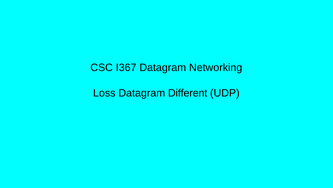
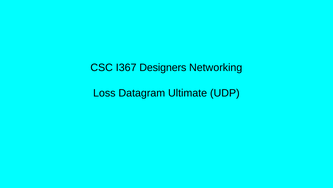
I367 Datagram: Datagram -> Designers (163, 67)
Different: Different -> Ultimate (188, 93)
